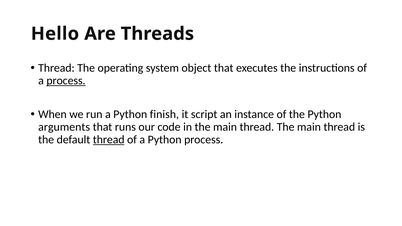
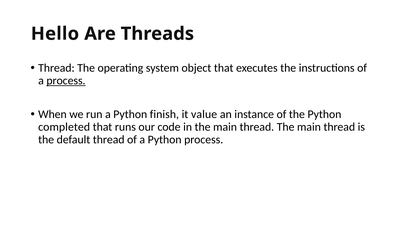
script: script -> value (204, 114)
arguments: arguments -> completed (64, 127)
thread underline: present -> none (109, 140)
